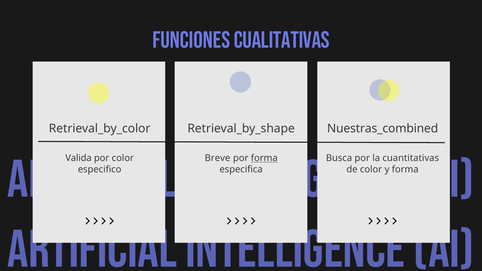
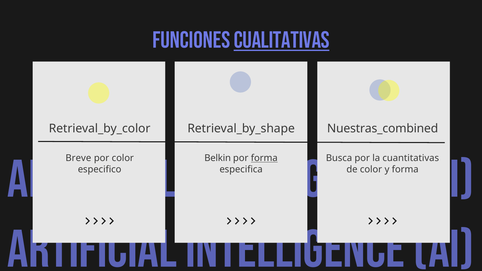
Cualitativas underline: none -> present (282, 40)
Valida: Valida -> Breve (78, 158)
Breve: Breve -> Belkin (218, 158)
